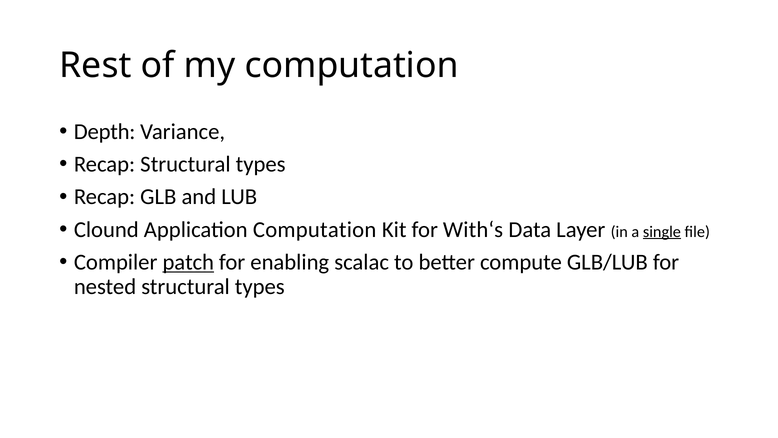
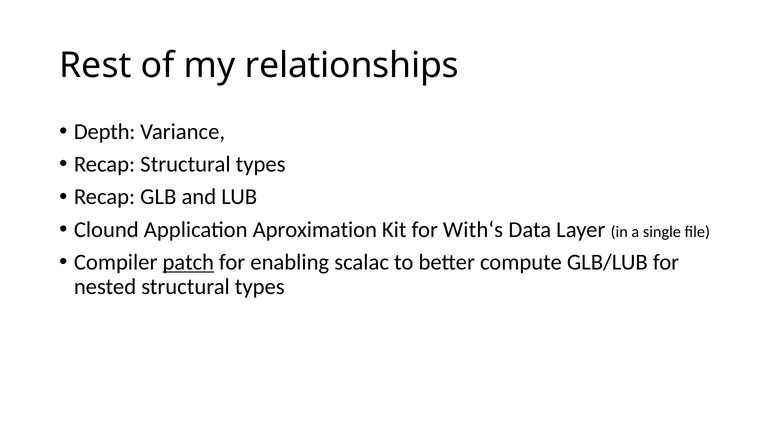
my computation: computation -> relationships (352, 65)
Application Computation: Computation -> Aproximation (315, 229)
single underline: present -> none (662, 232)
